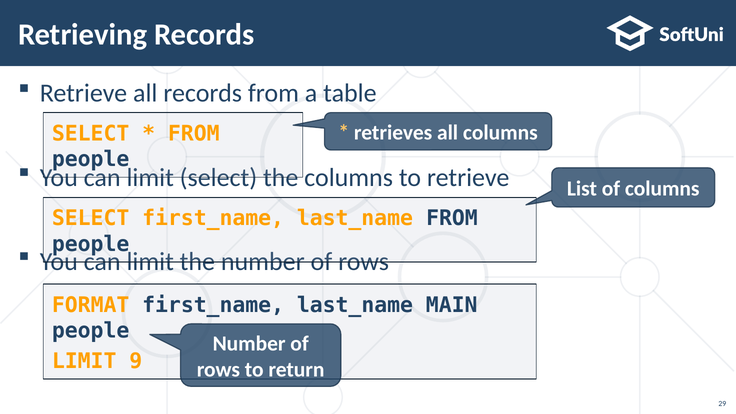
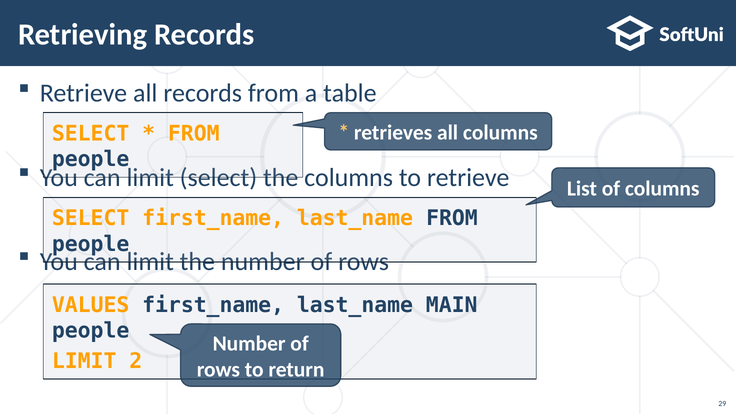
FORMAT: FORMAT -> VALUES (91, 305)
9: 9 -> 2 (136, 361)
